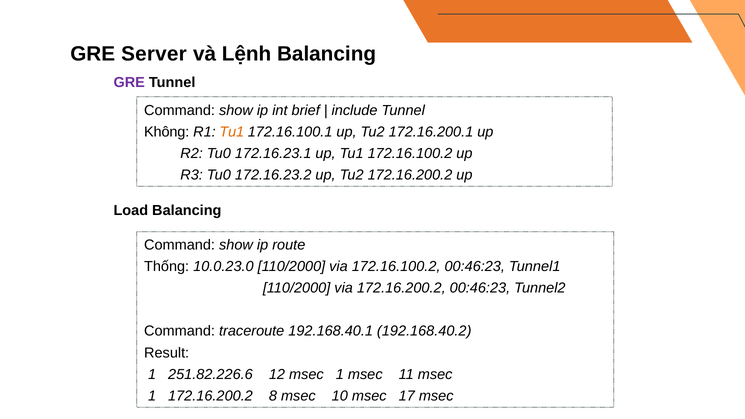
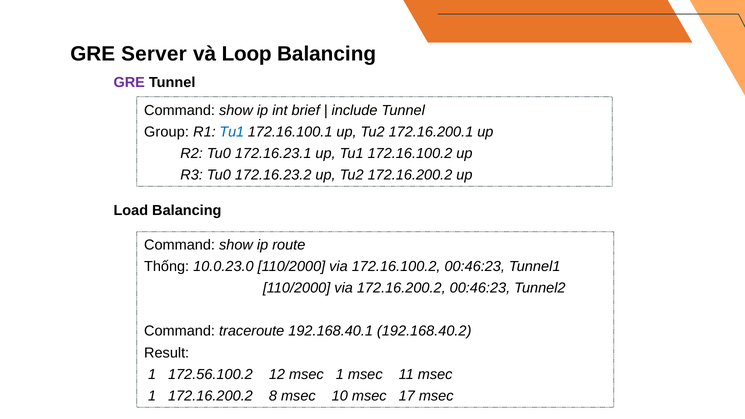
Lệnh: Lệnh -> Loop (247, 54)
Không: Không -> Group (167, 132)
Tu1 colour: orange -> blue (232, 132)
251.82.226.6: 251.82.226.6 -> 172.56.100.2 (210, 374)
